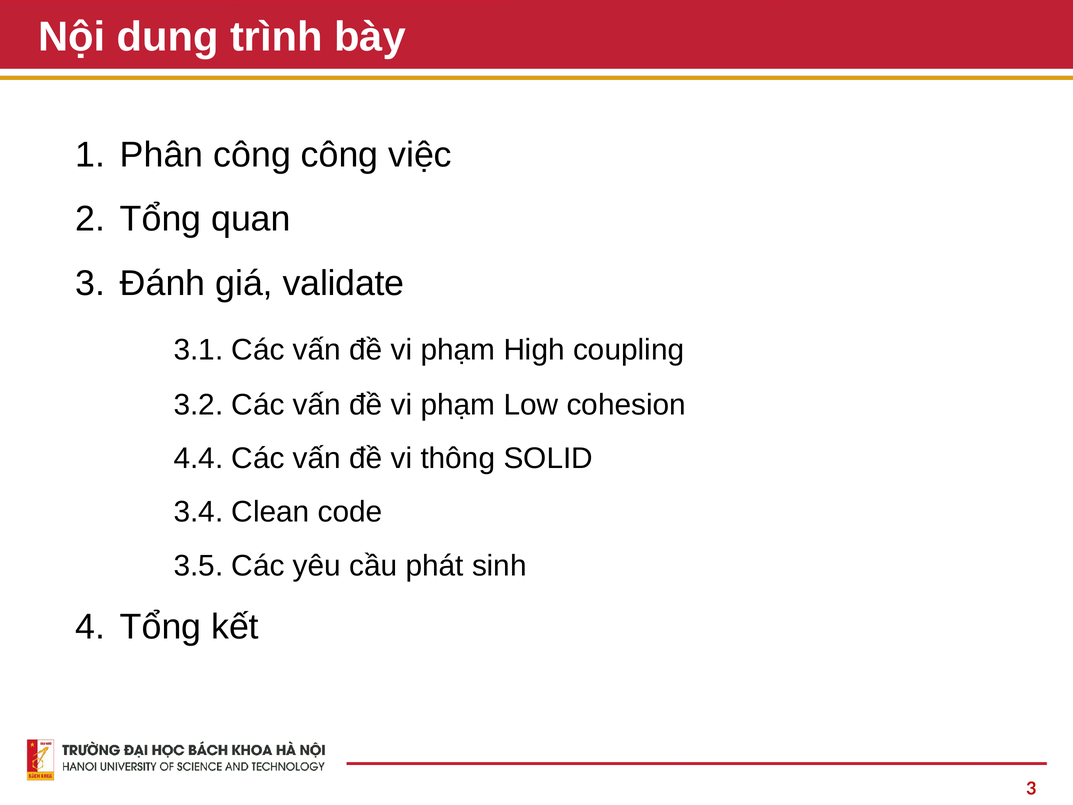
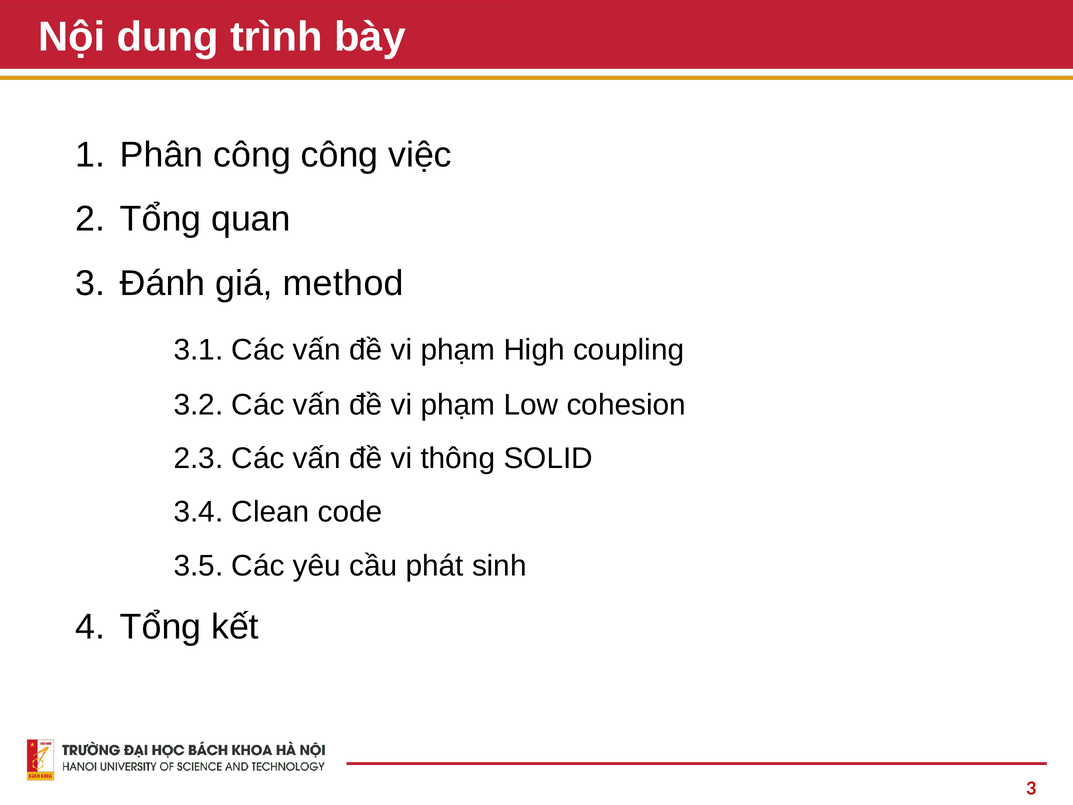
validate: validate -> method (343, 283)
4.4: 4.4 -> 2.3 (198, 458)
